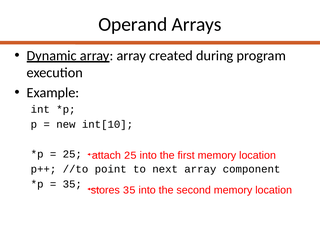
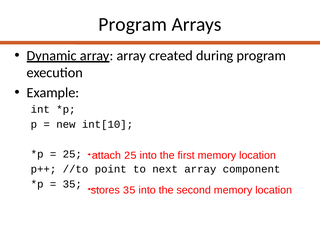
Operand: Operand -> Program (133, 24)
